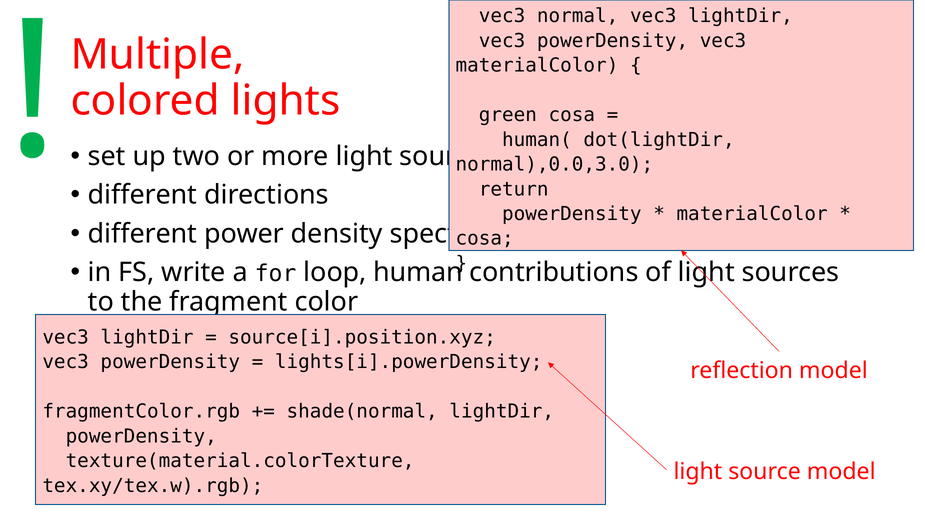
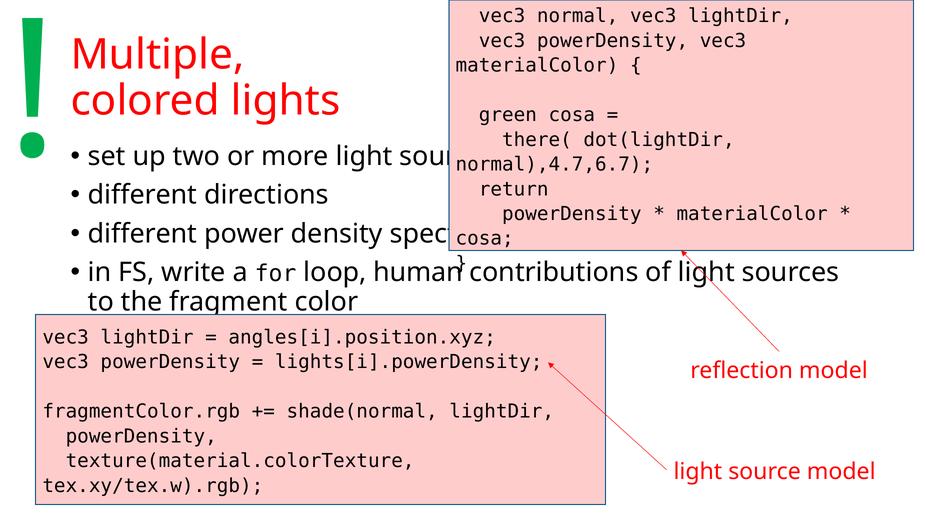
human(: human( -> there( (537, 140)
normal),0.0,3.0: normal),0.0,3.0 -> normal),4.7,6.7 (554, 165)
source[i].position.xyz: source[i].position.xyz -> angles[i].position.xyz (362, 338)
